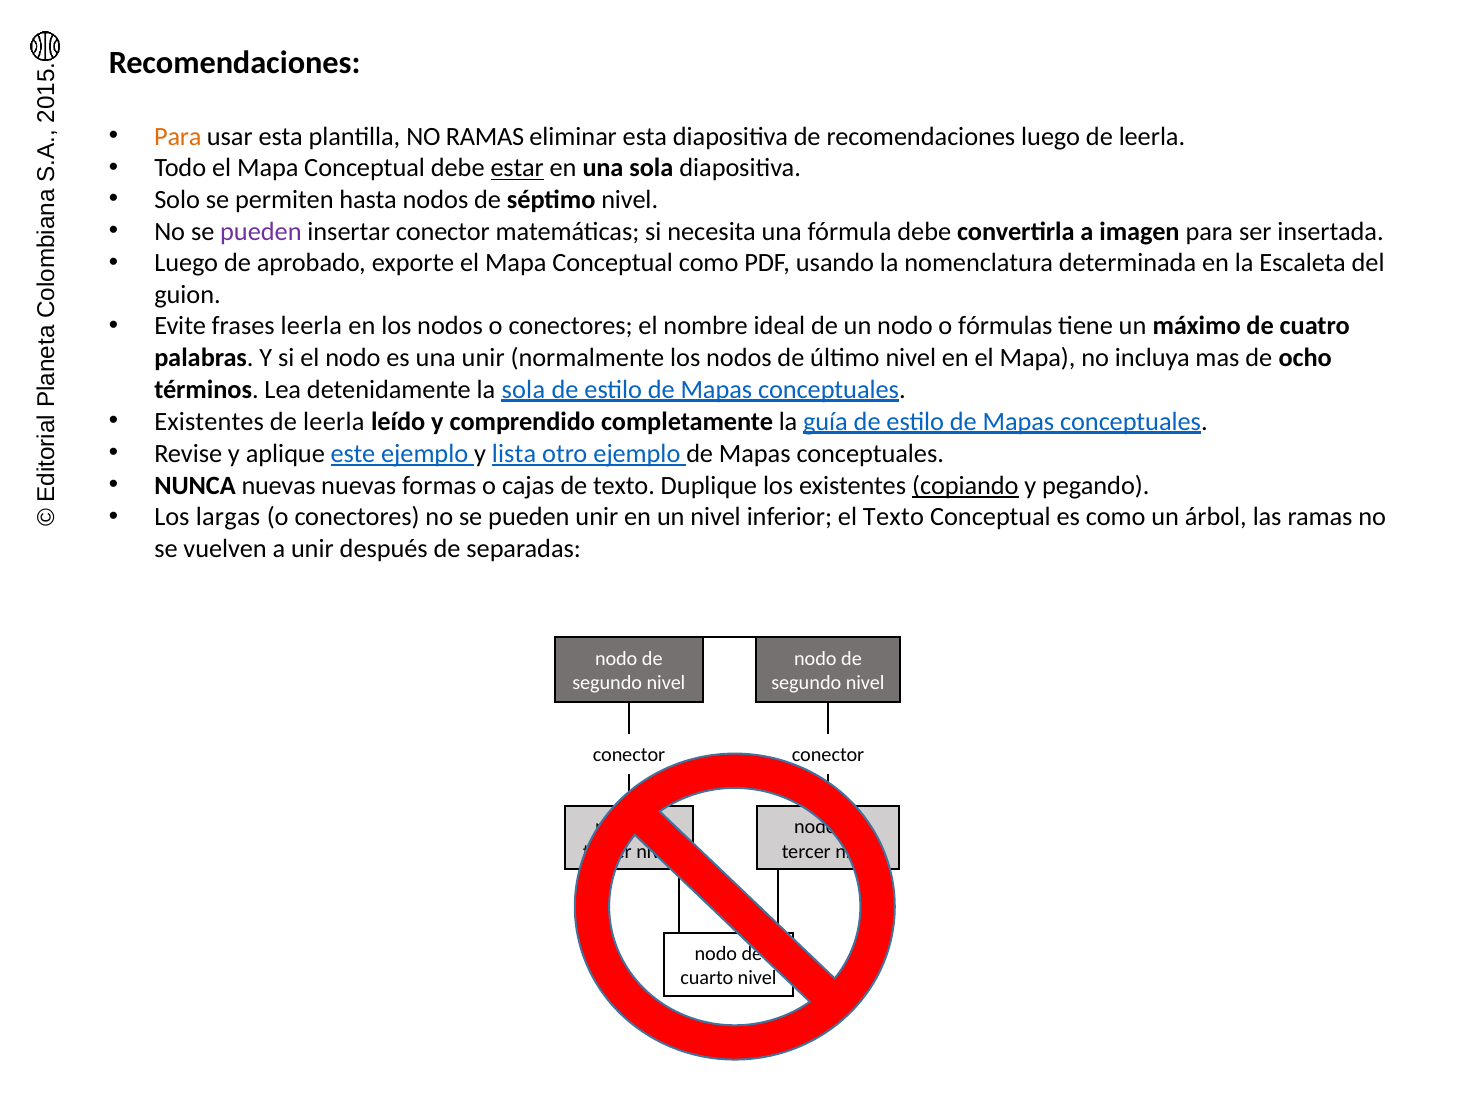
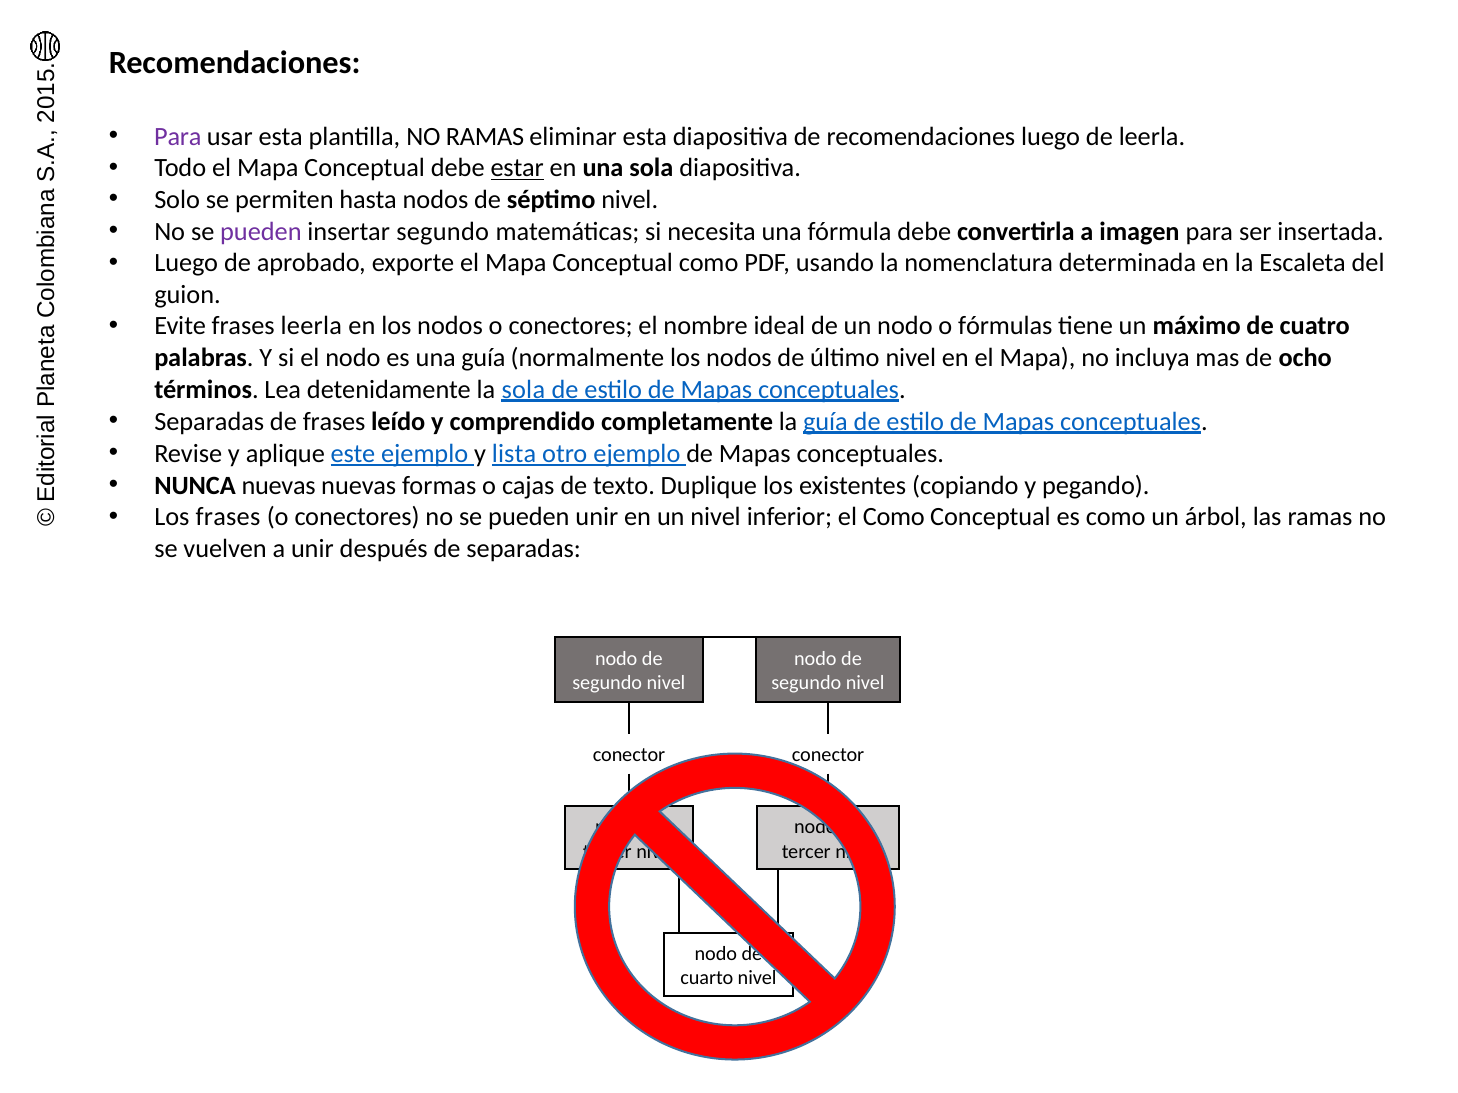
Para colour: orange -> purple (178, 137)
insertar conector: conector -> segundo (443, 231)
una unir: unir -> guía (483, 358)
Existentes: Existentes -> Separadas (209, 422)
leerla: leerla -> frases (334, 422)
copiando underline: present -> none (965, 486)
Los largas: largas -> frases (228, 517)
el Texto: Texto -> Como (894, 517)
